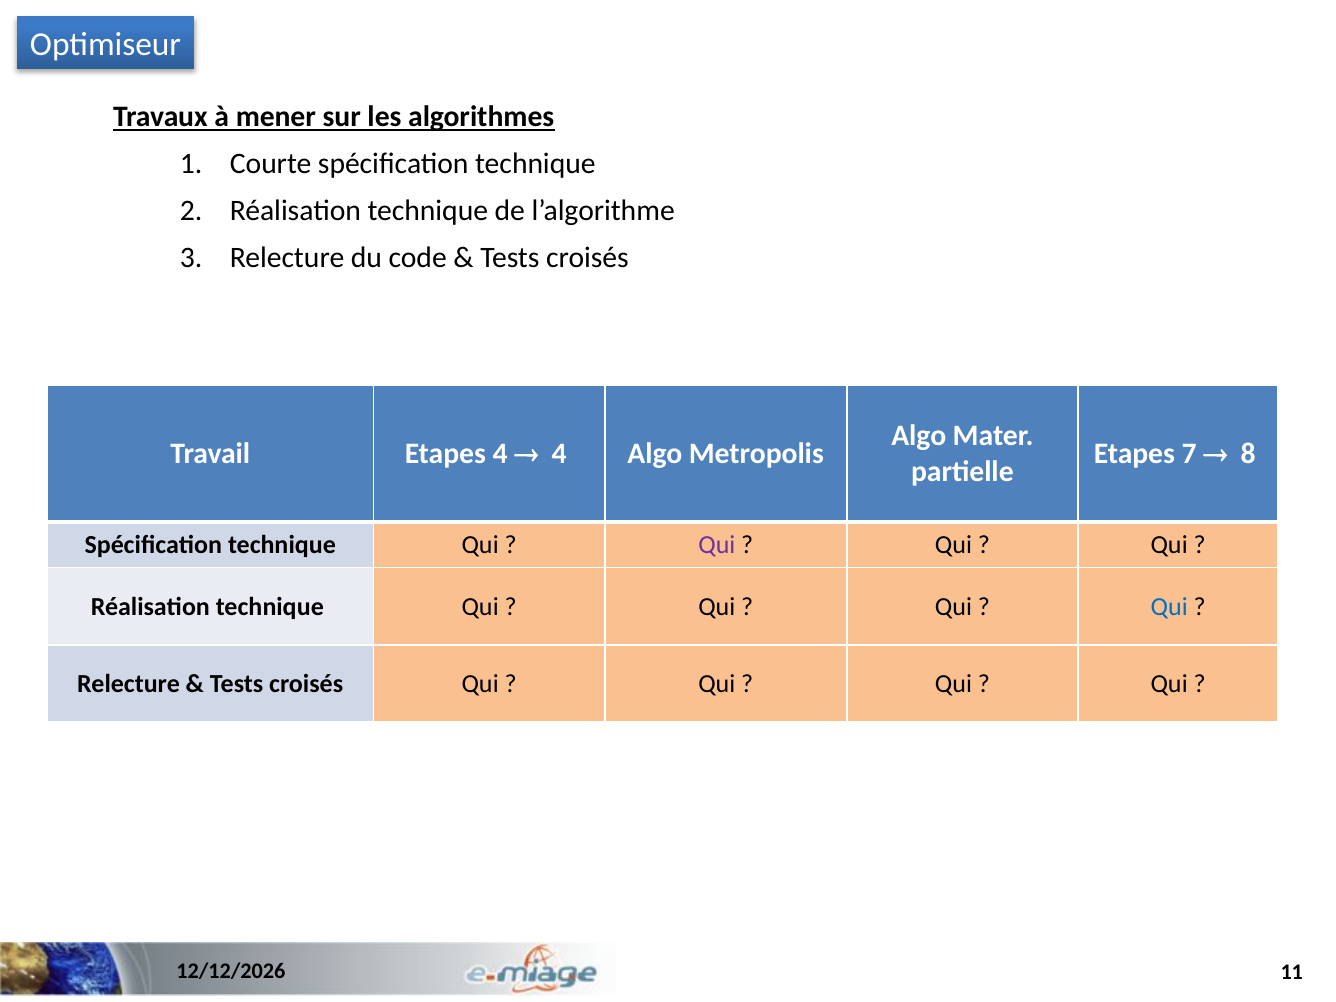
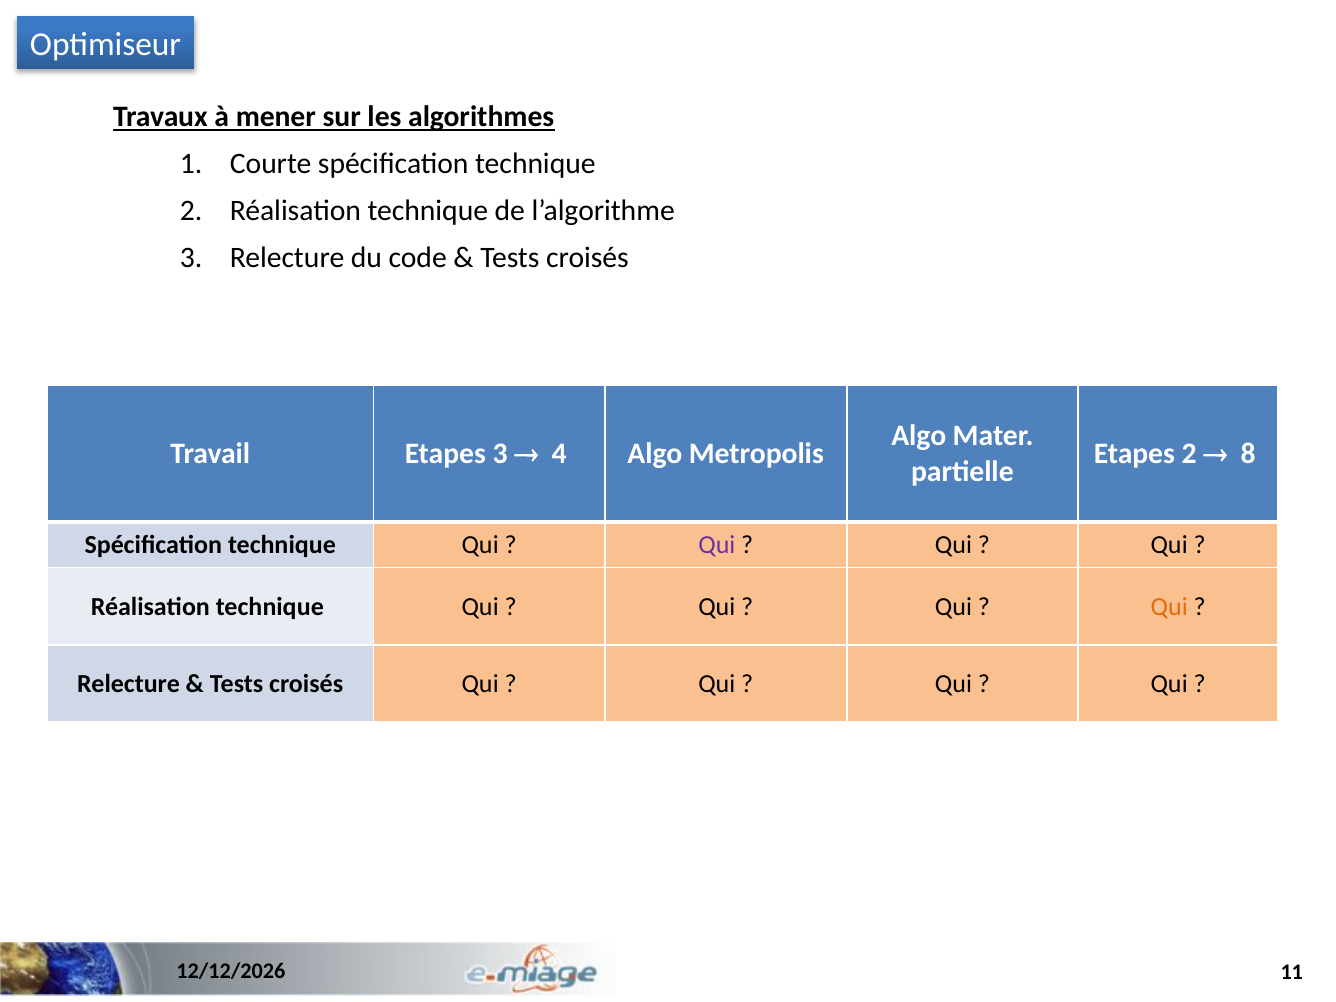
Etapes 4: 4 -> 3 (500, 454)
Etapes 7: 7 -> 2 (1189, 454)
Qui colour: blue -> orange (1169, 607)
